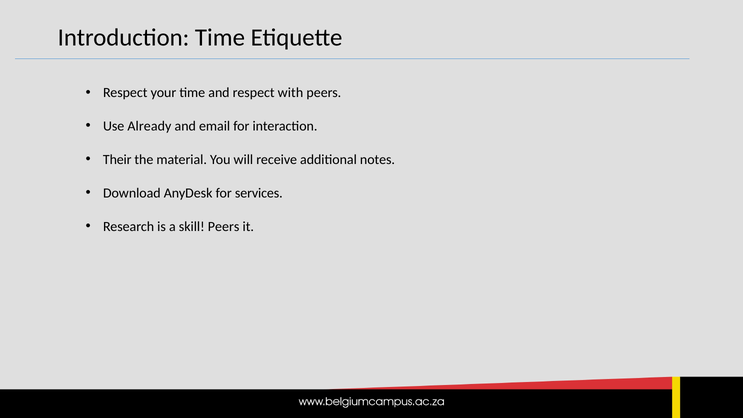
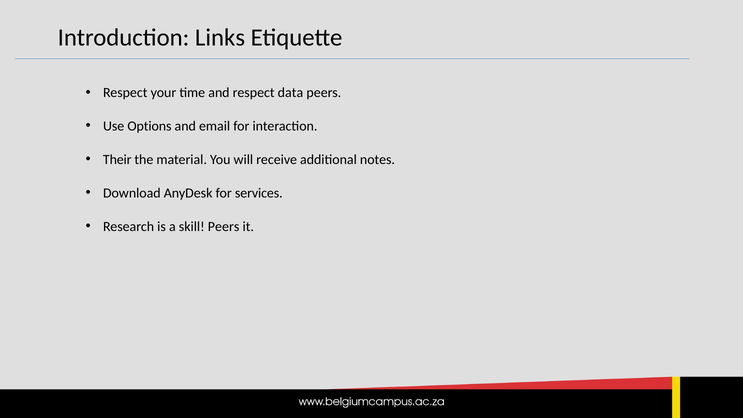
Introduction Time: Time -> Links (220, 38)
with: with -> data (290, 93)
Already: Already -> Options (150, 126)
